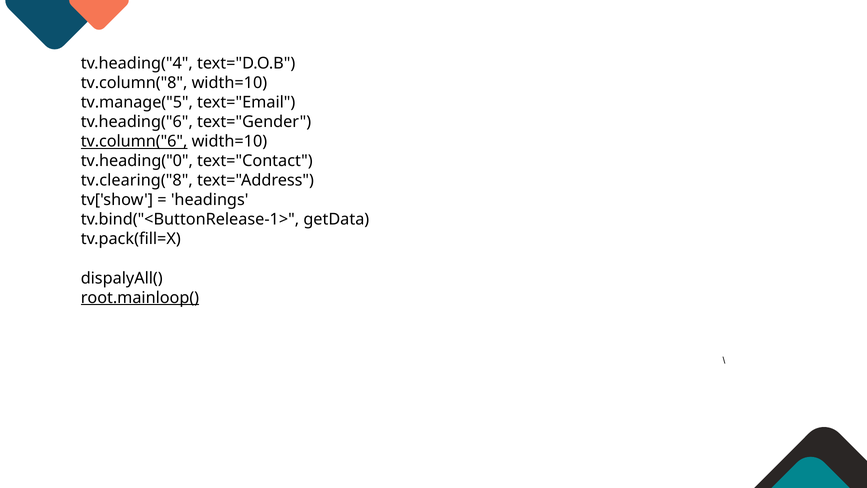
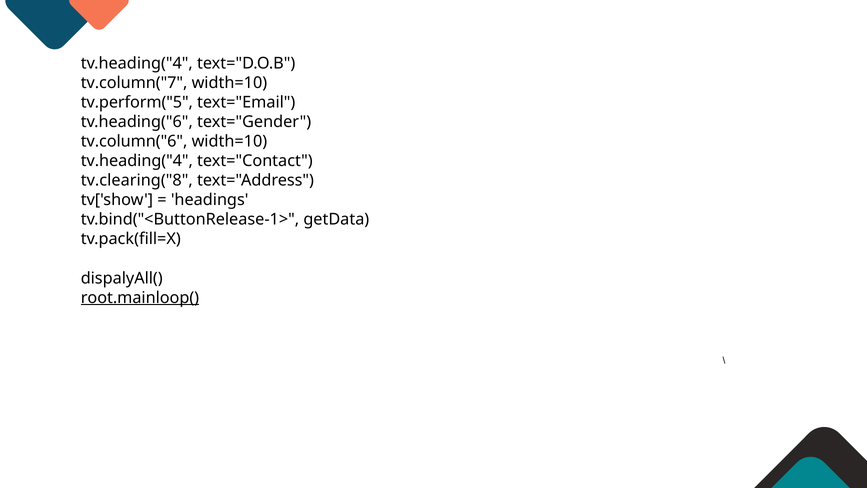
tv.column("8: tv.column("8 -> tv.column("7 (134, 83)
tv.manage("5: tv.manage("5 -> tv.perform("5 (137, 102)
tv.column("6 underline: present -> none (134, 141)
tv.heading("0: tv.heading("0 -> tv.heading("4 (137, 161)
